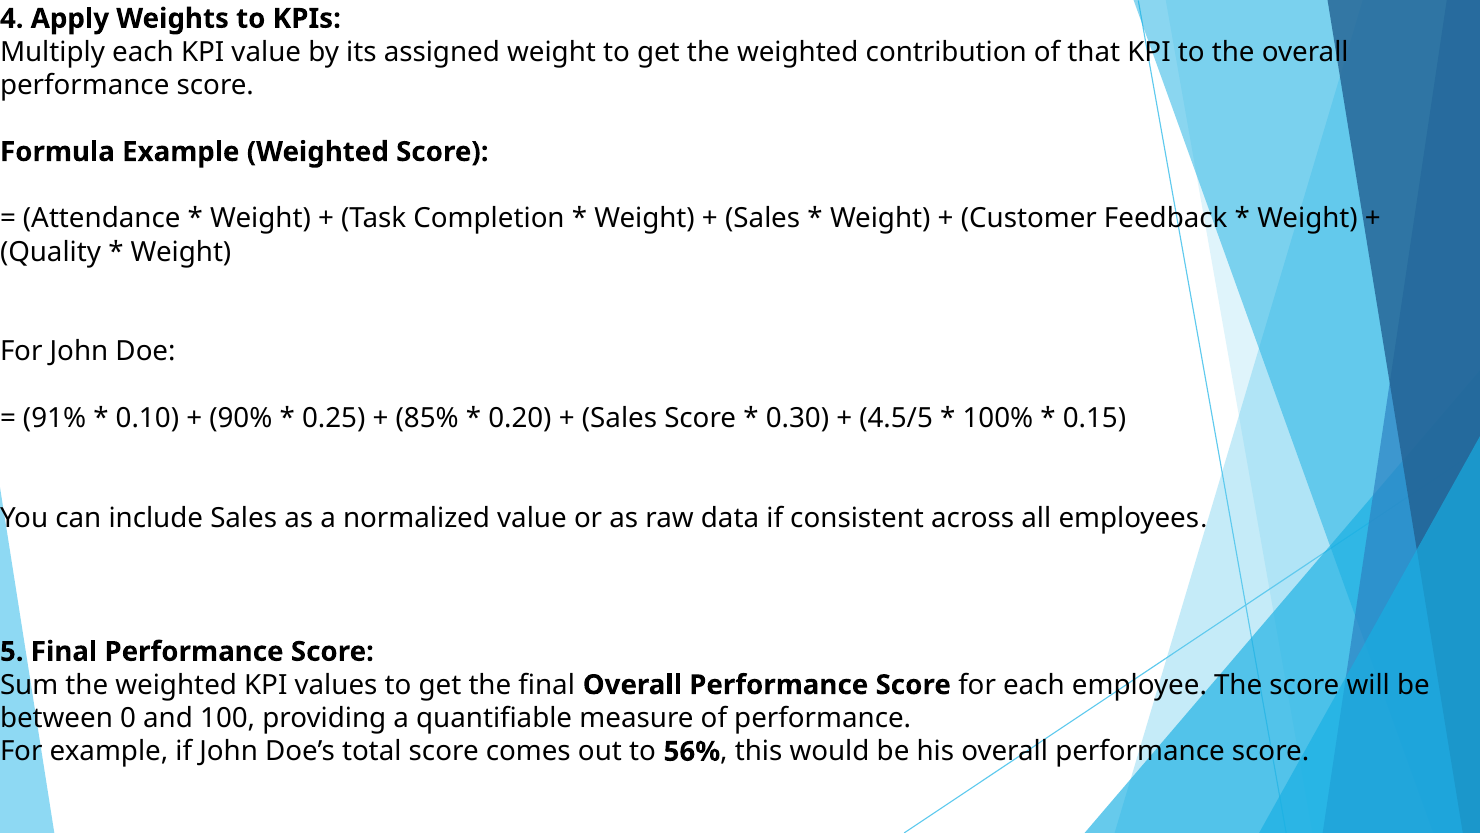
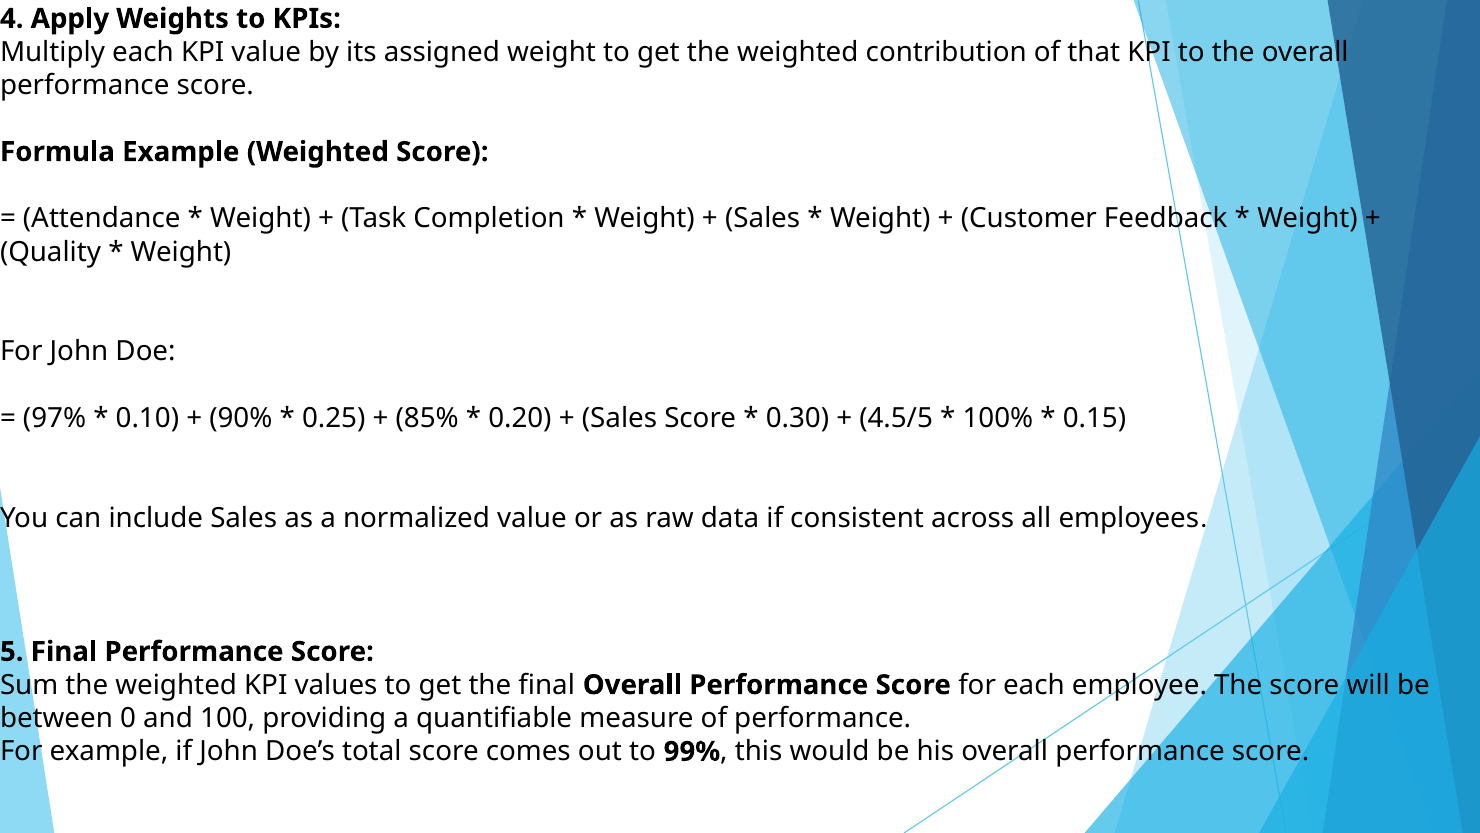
91%: 91% -> 97% (55, 418)
56%: 56% -> 99% (692, 751)
